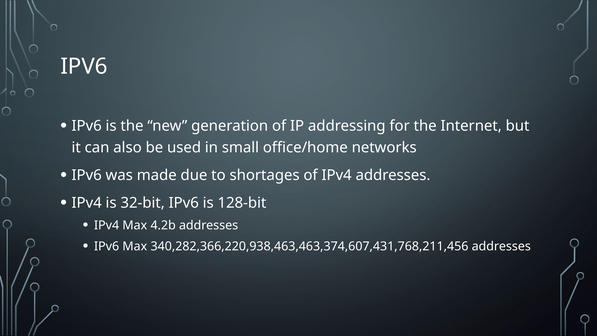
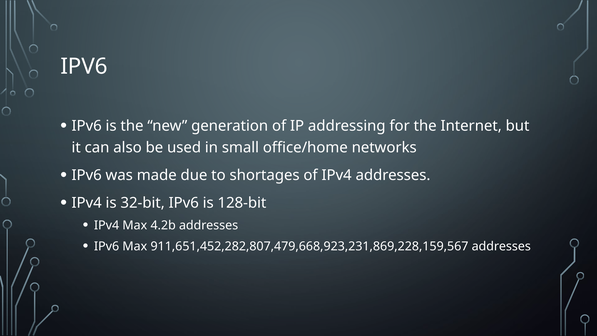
340,282,366,220,938,463,463,374,607,431,768,211,456: 340,282,366,220,938,463,463,374,607,431,768,211,456 -> 911,651,452,282,807,479,668,923,231,869,228,159,567 (309, 246)
